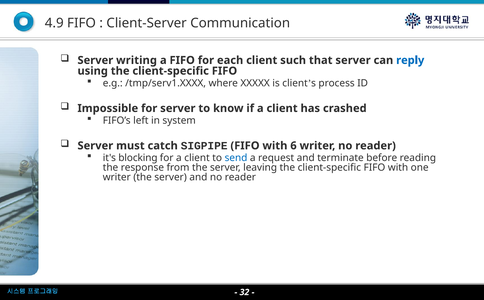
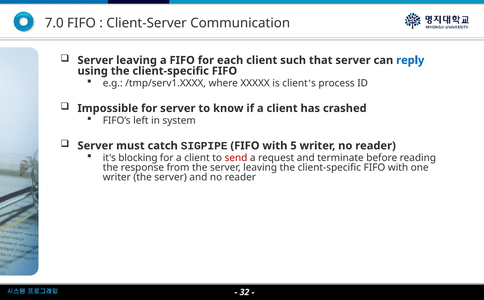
4.9: 4.9 -> 7.0 (54, 23)
writing: writing -> leaving (137, 60)
6: 6 -> 5 (294, 146)
send colour: blue -> red (236, 158)
